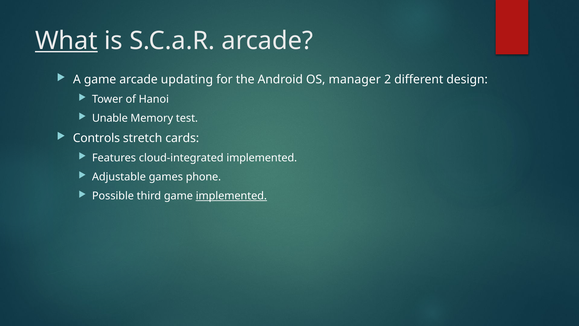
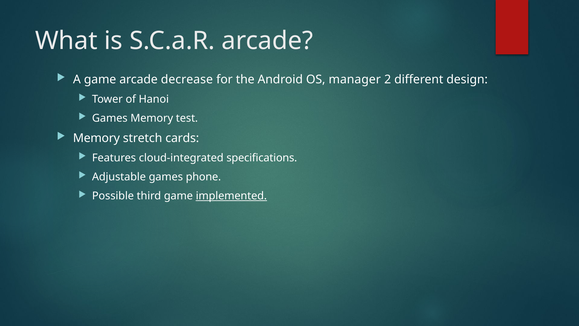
What underline: present -> none (66, 41)
updating: updating -> decrease (187, 79)
Unable: Unable -> Games (110, 118)
Controls: Controls -> Memory (96, 138)
cloud-integrated implemented: implemented -> specifications (262, 158)
